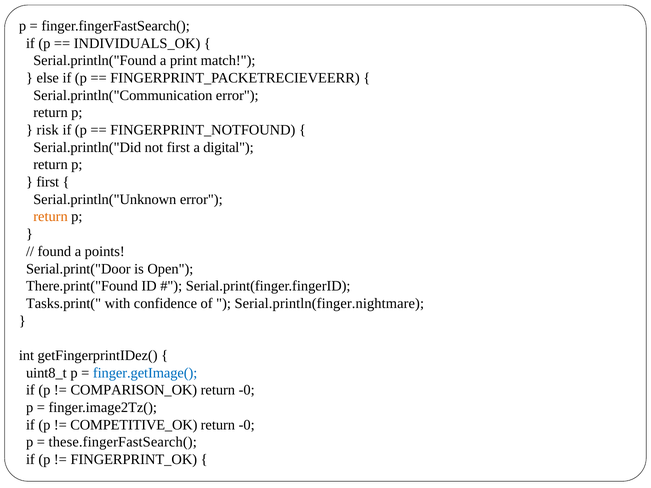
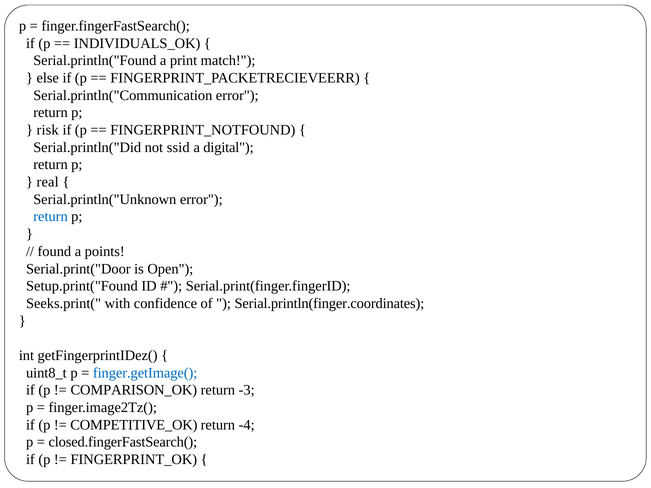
not first: first -> ssid (178, 147)
first: first -> real (48, 182)
return colour: orange -> blue (51, 217)
There.print("Found: There.print("Found -> Setup.print("Found (82, 286)
Tasks.print(: Tasks.print( -> Seeks.print( (64, 304)
Serial.println(finger.nightmare: Serial.println(finger.nightmare -> Serial.println(finger.coordinates (329, 304)
-0: -0 -> -3 (247, 390)
-0: -0 -> -4 (247, 425)
these.fingerFastSearch(: these.fingerFastSearch( -> closed.fingerFastSearch( (123, 442)
